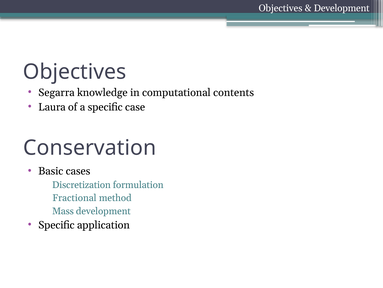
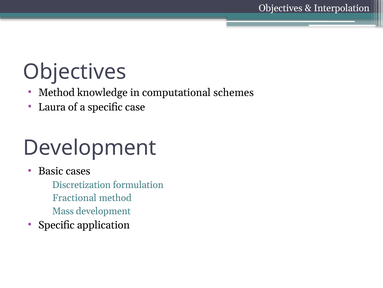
Development: Development -> Interpolation (342, 8)
Segarra: Segarra -> Method (57, 92)
contents: contents -> schemes (234, 92)
Conservation: Conservation -> Development (90, 147)
